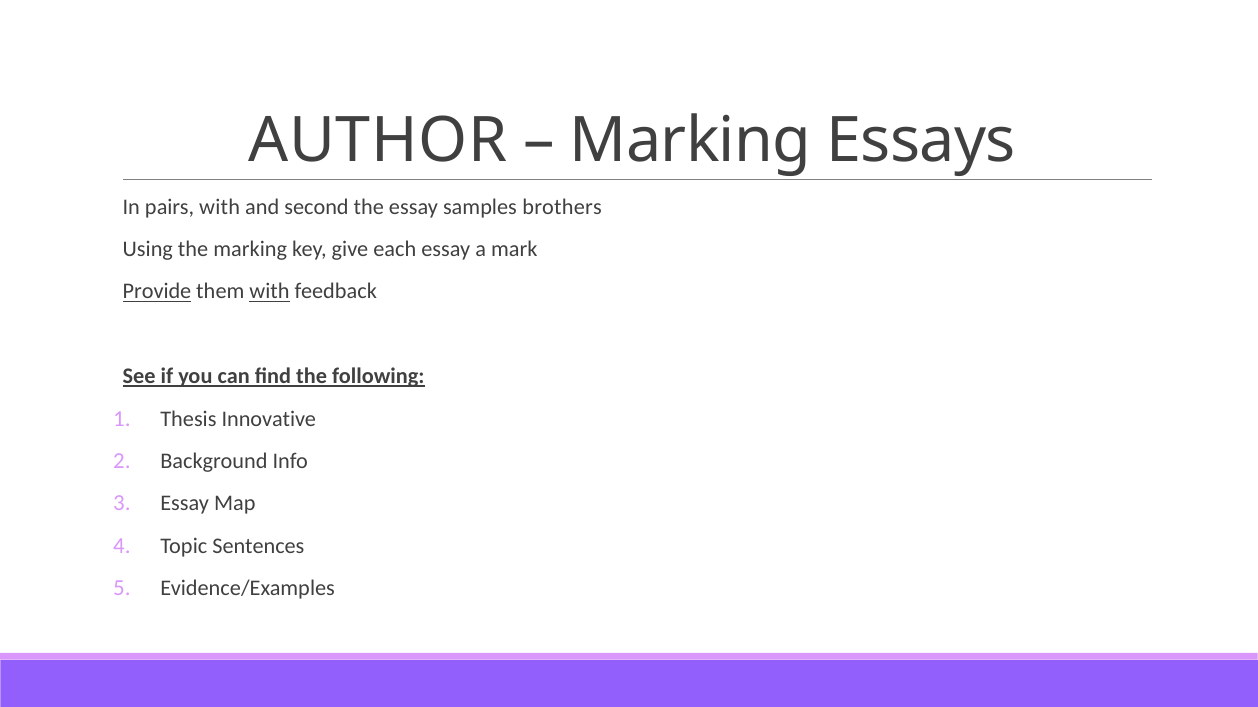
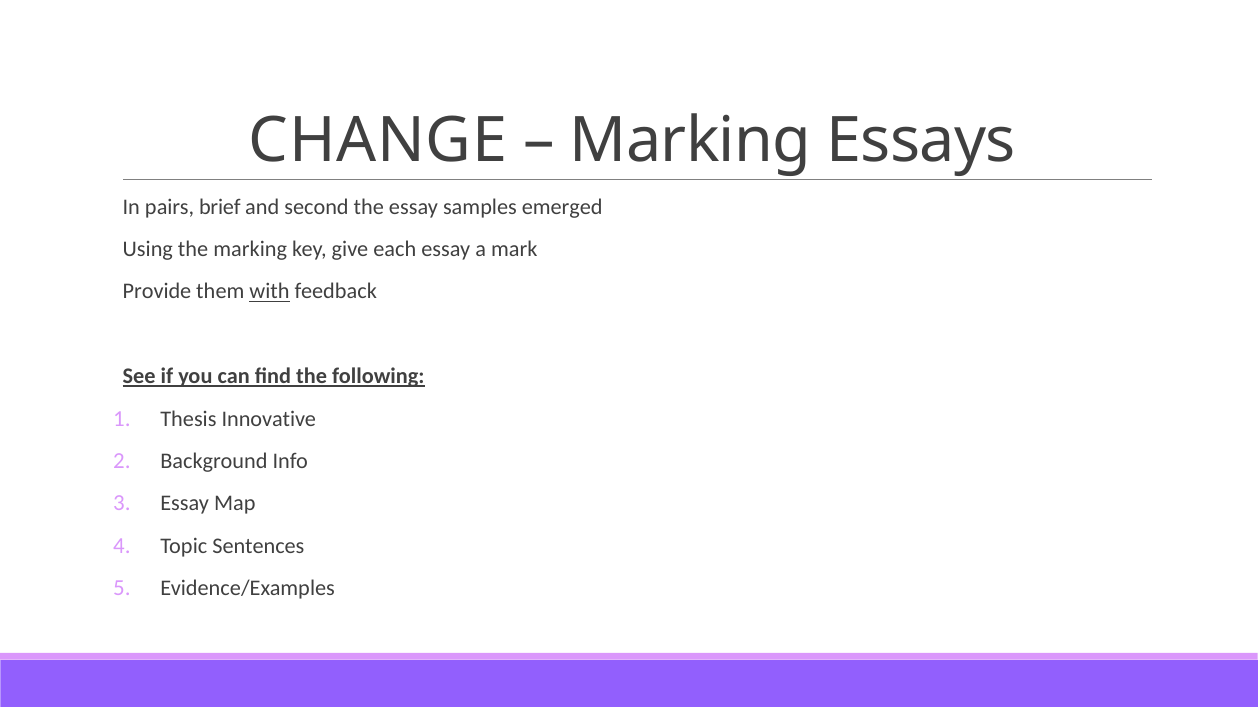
AUTHOR: AUTHOR -> CHANGE (378, 141)
pairs with: with -> brief (220, 207)
brothers: brothers -> emerged (562, 207)
Provide underline: present -> none (157, 292)
